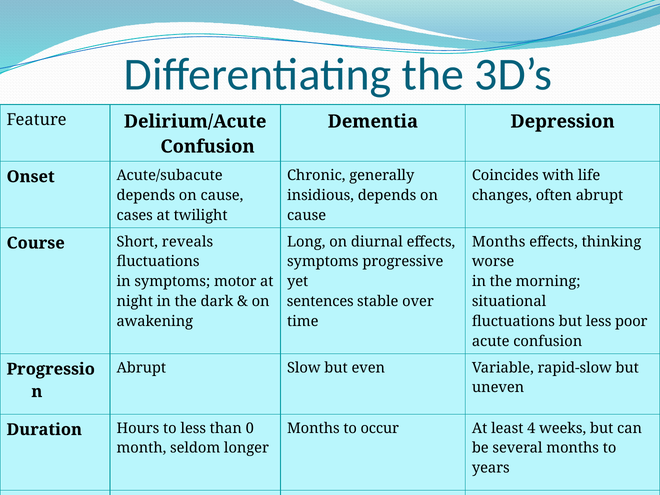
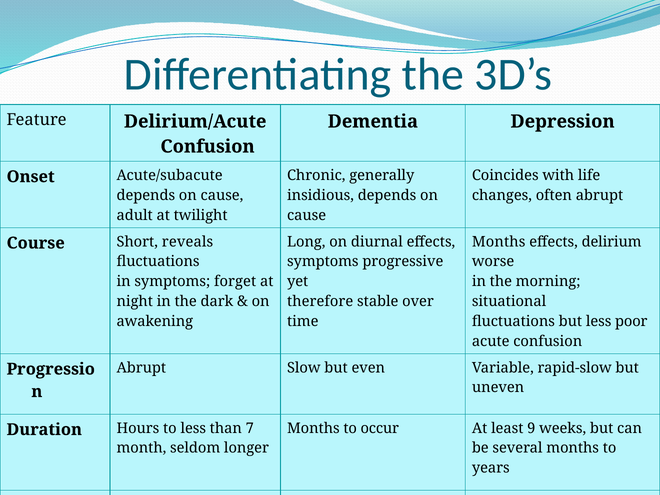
cases: cases -> adult (135, 215)
thinking: thinking -> delirium (612, 242)
motor: motor -> forget (235, 282)
sentences: sentences -> therefore (320, 301)
4: 4 -> 9 (531, 428)
0: 0 -> 7 (250, 428)
